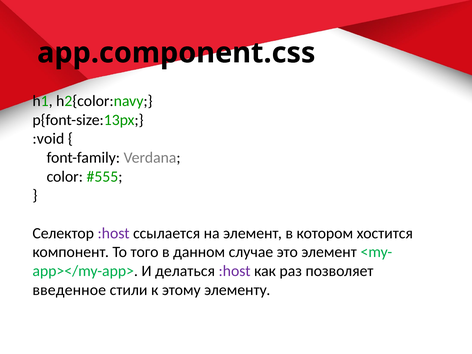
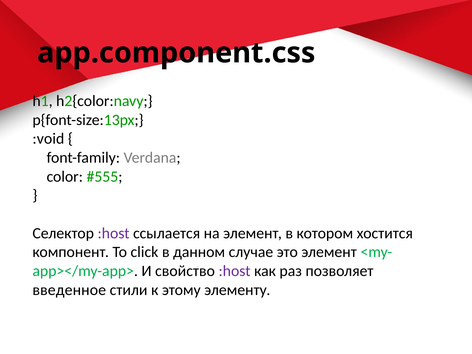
того: того -> click (144, 252)
делаться: делаться -> свойство (185, 271)
